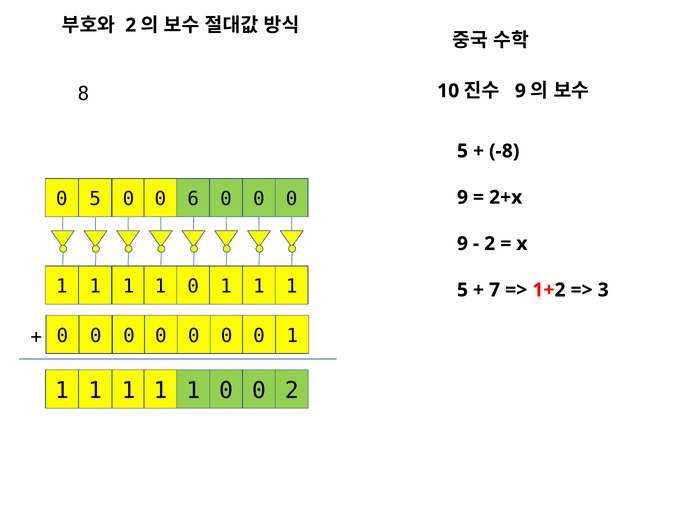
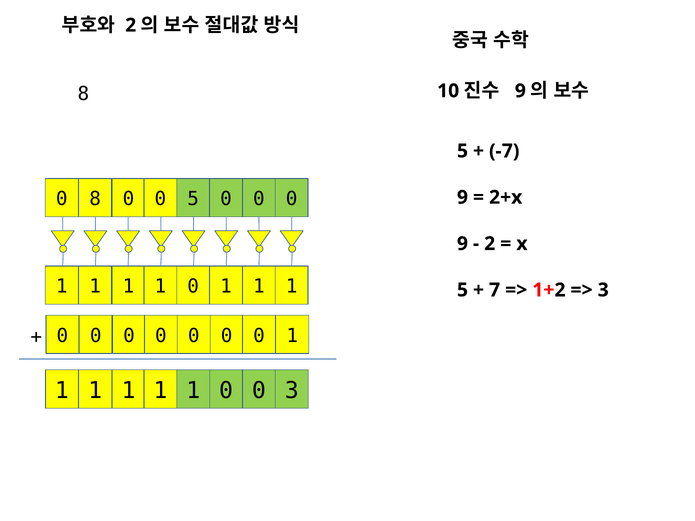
-8: -8 -> -7 (504, 151)
0 5: 5 -> 8 (95, 199)
0 6: 6 -> 5 (193, 199)
0 2: 2 -> 3 (292, 391)
